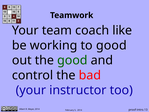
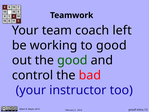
like: like -> left (122, 30)
